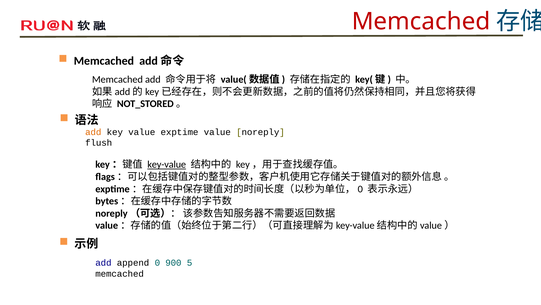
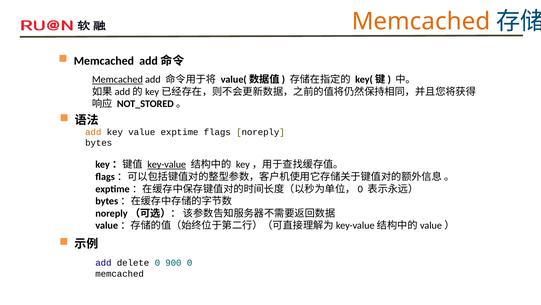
Memcached colour: red -> orange (421, 21)
Memcached underline: none -> present (117, 79)
exptime value: value -> flags (217, 132)
flush: flush -> bytes (99, 143)
append: append -> delete (133, 262)
900 5: 5 -> 0 (190, 262)
